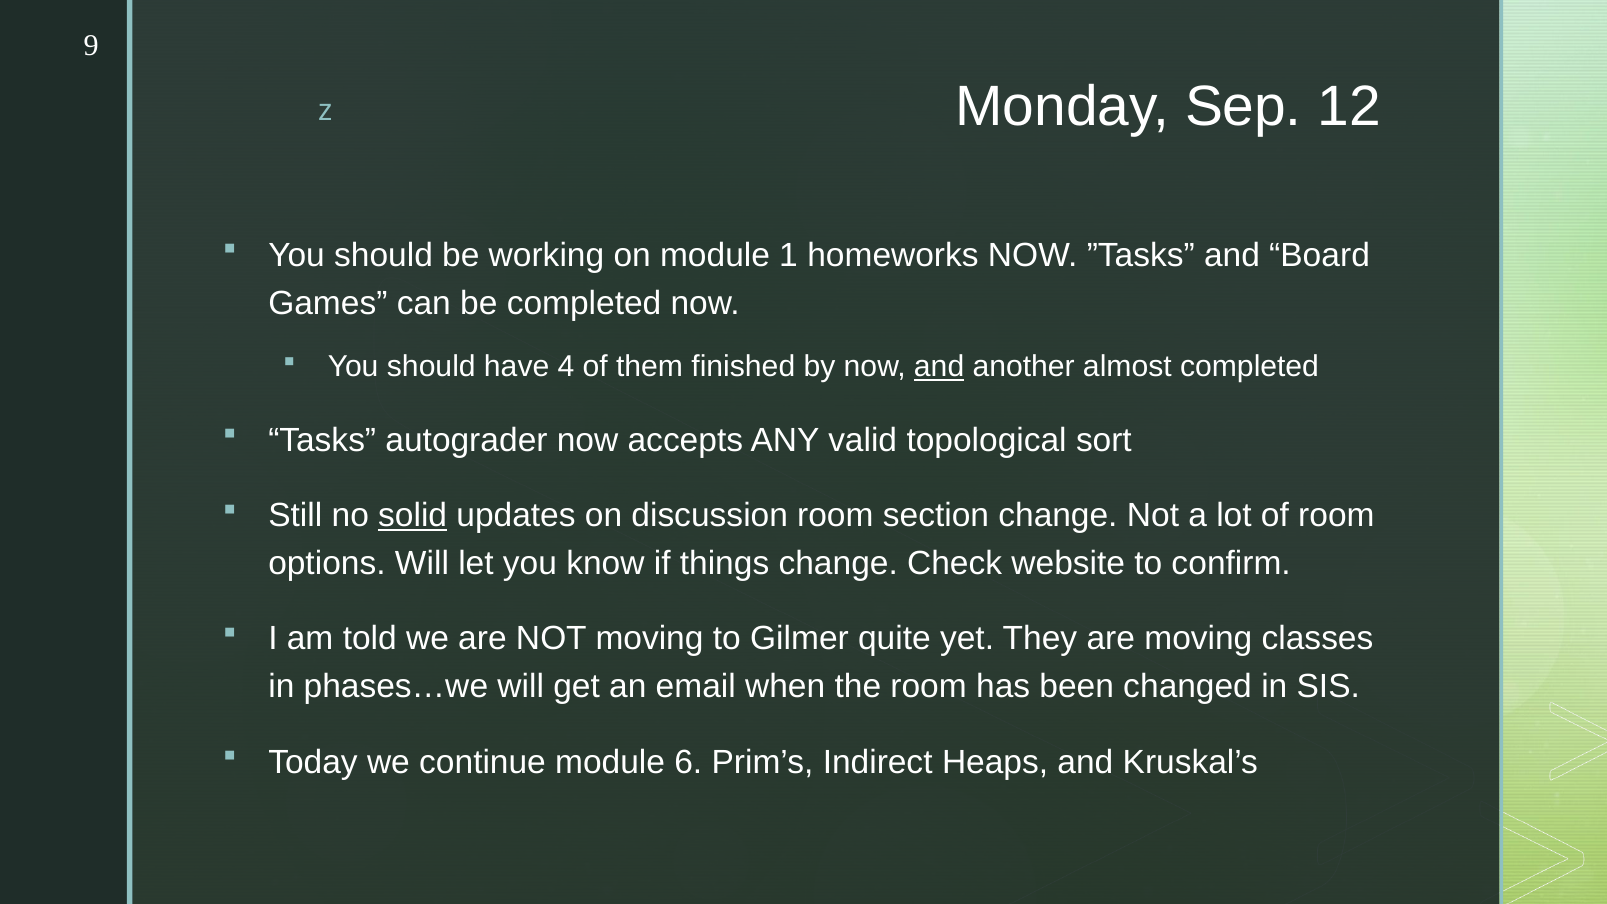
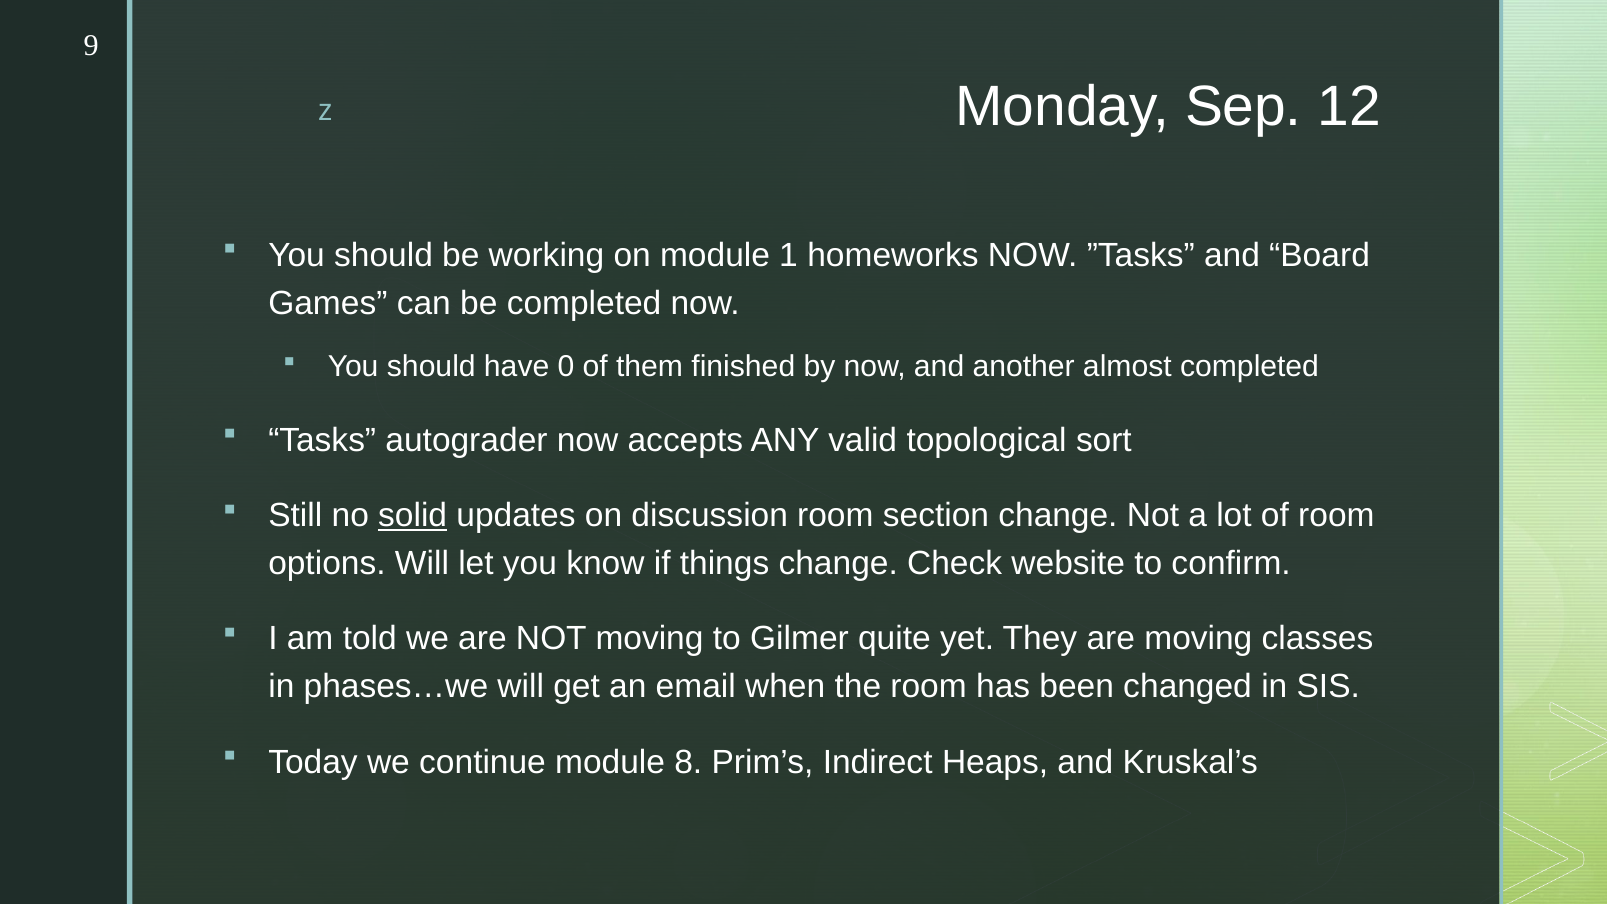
4: 4 -> 0 (566, 367)
and underline: present -> none (939, 367)
6: 6 -> 8 (688, 762)
